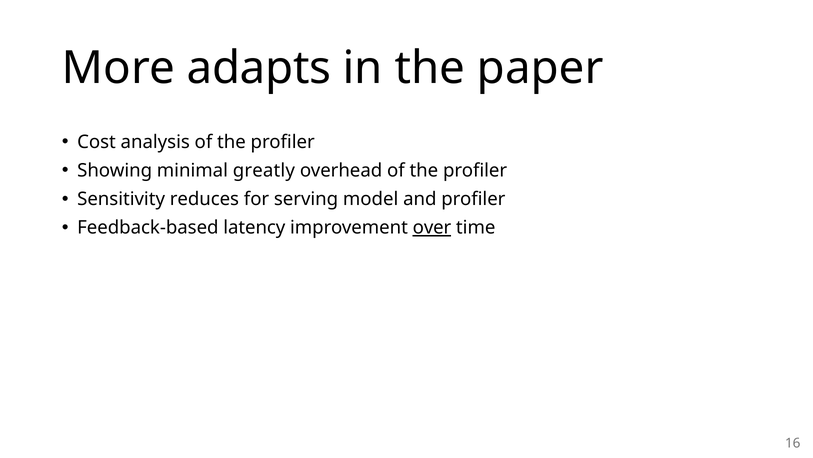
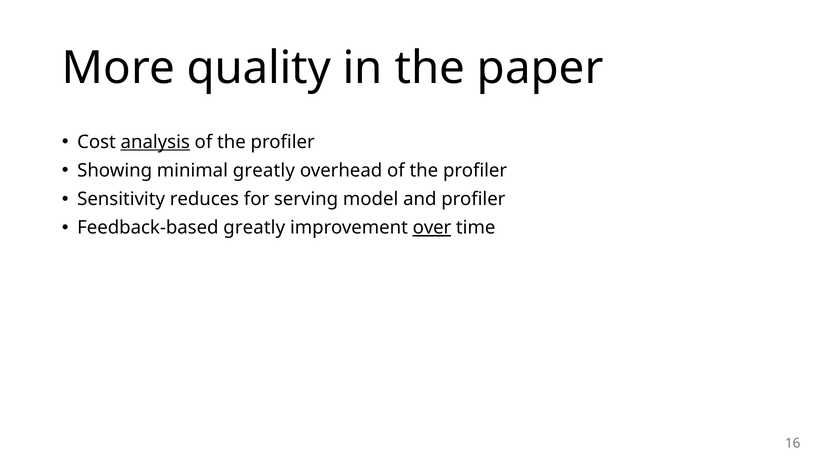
adapts: adapts -> quality (259, 68)
analysis underline: none -> present (155, 142)
Feedback-based latency: latency -> greatly (254, 227)
